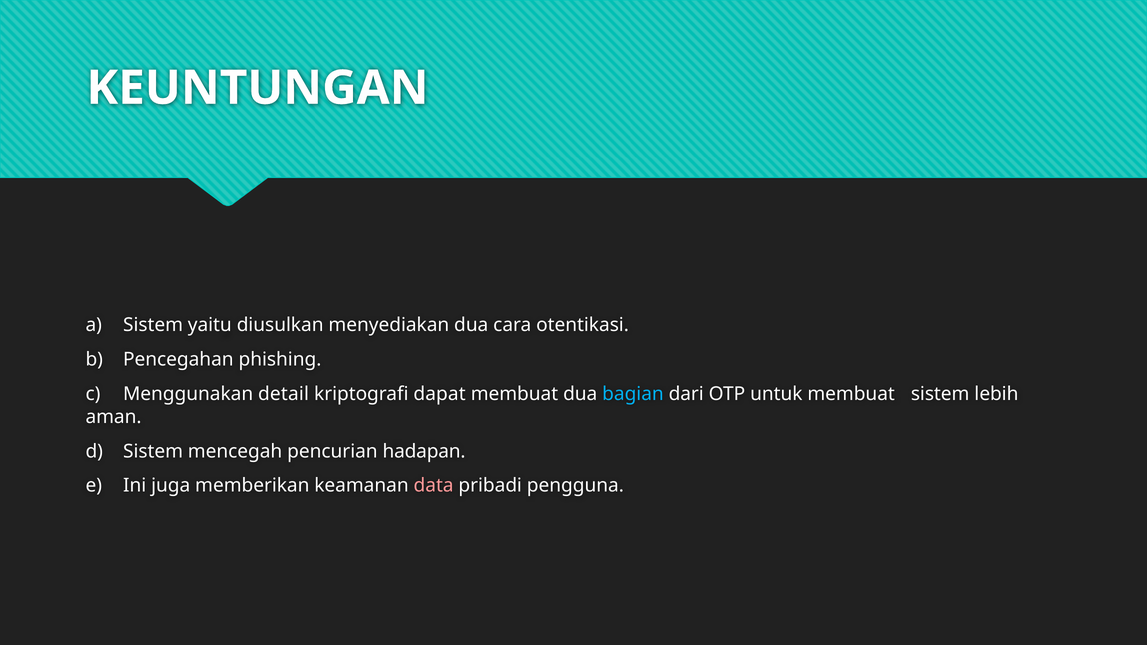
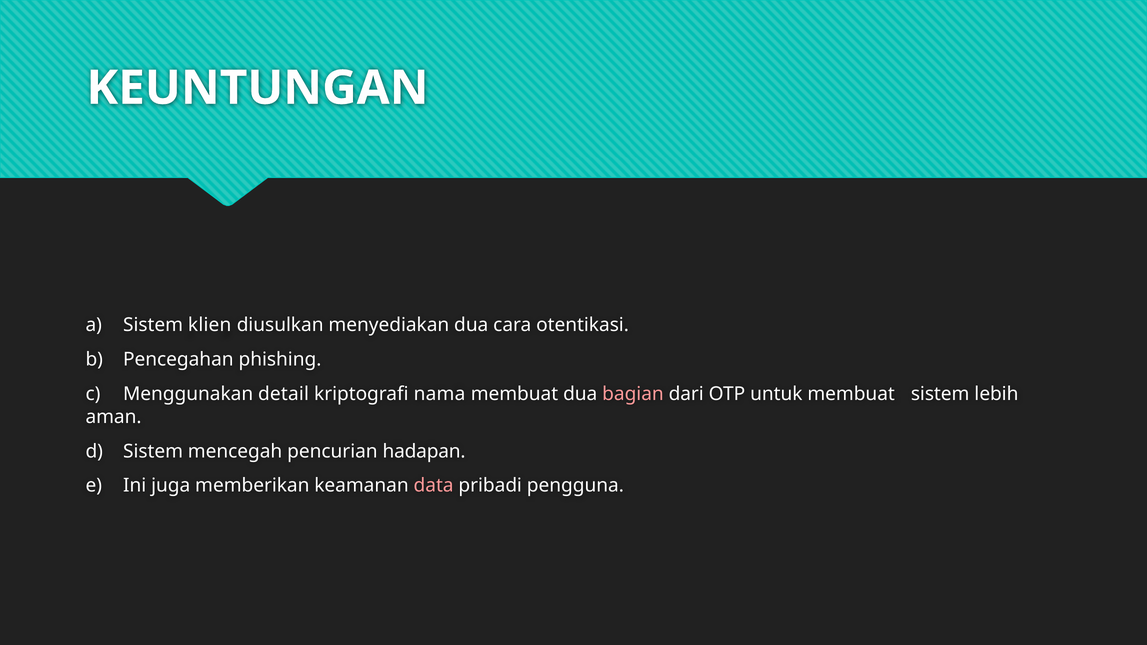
yaitu: yaitu -> klien (210, 325)
dapat: dapat -> nama (440, 394)
bagian colour: light blue -> pink (633, 394)
